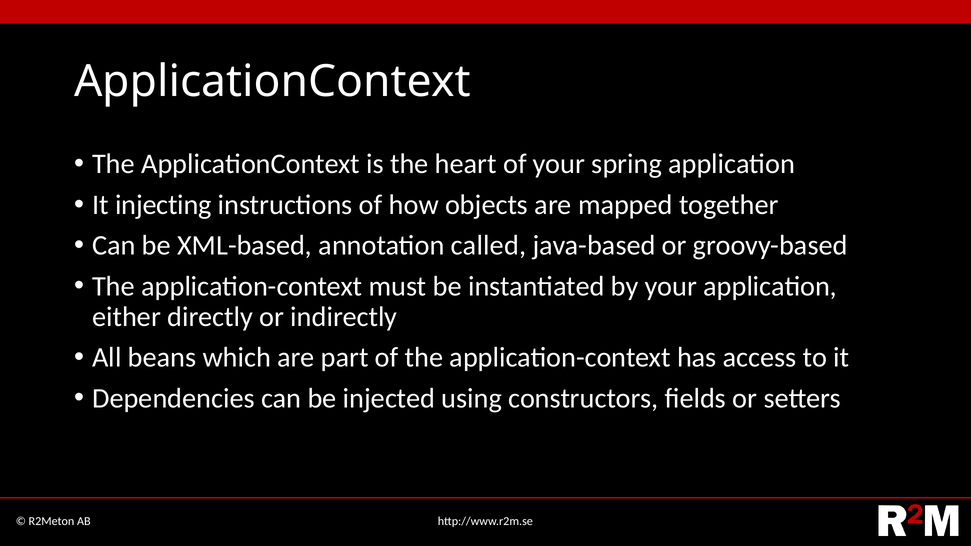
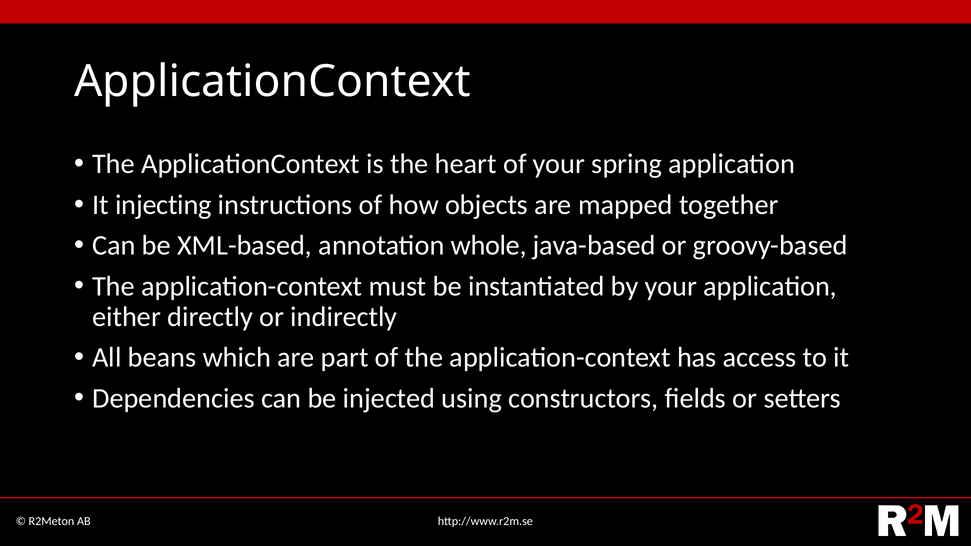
called: called -> whole (489, 246)
